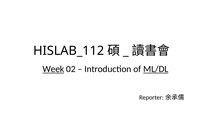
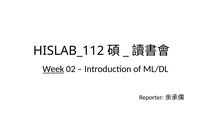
ML/DL underline: present -> none (156, 69)
